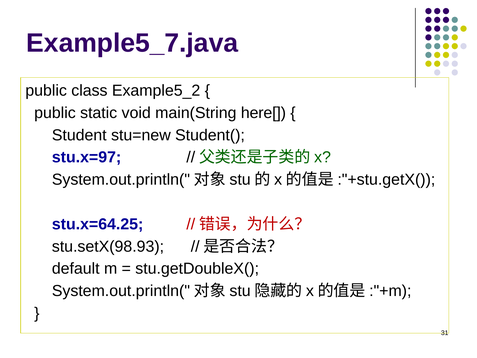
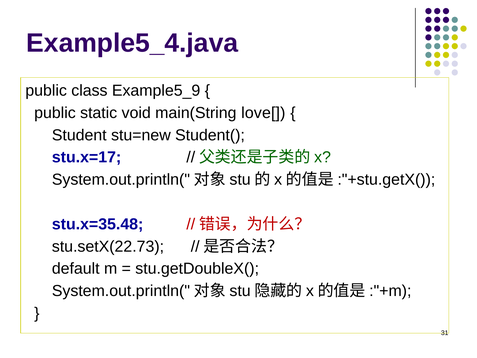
Example5_7.java: Example5_7.java -> Example5_4.java (132, 43)
Example5_2: Example5_2 -> Example5_9 (156, 90)
here[: here[ -> love[ (263, 113)
stu.x=97: stu.x=97 -> stu.x=17 (87, 157)
stu.x=64.25: stu.x=64.25 -> stu.x=35.48 (98, 224)
stu.setX(98.93: stu.setX(98.93 -> stu.setX(22.73 (108, 246)
